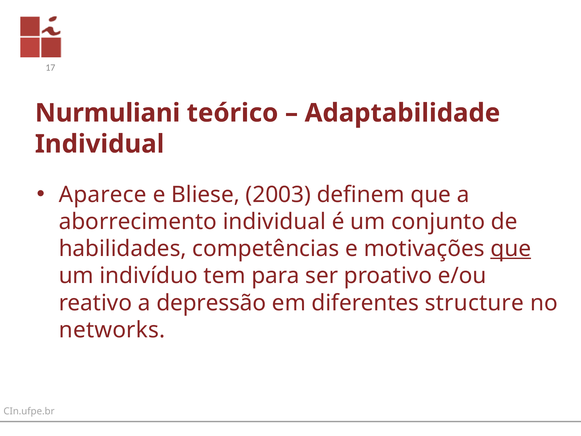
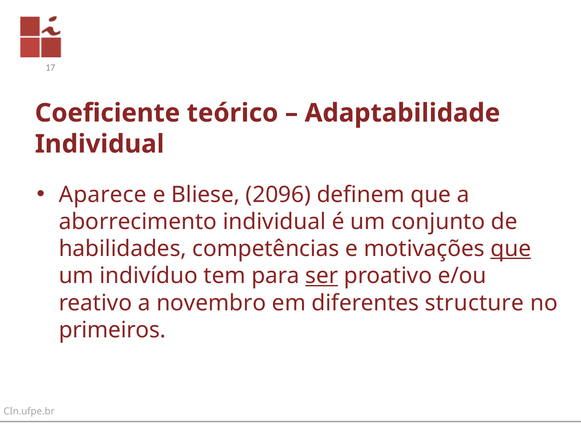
Nurmuliani: Nurmuliani -> Coeficiente (107, 113)
2003: 2003 -> 2096 (278, 194)
ser underline: none -> present (322, 276)
depressão: depressão -> novembro (211, 303)
networks: networks -> primeiros (112, 330)
